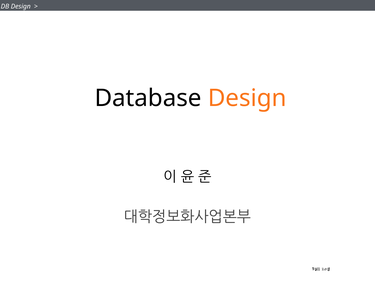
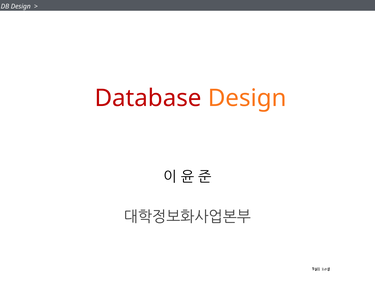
Database colour: black -> red (148, 98)
